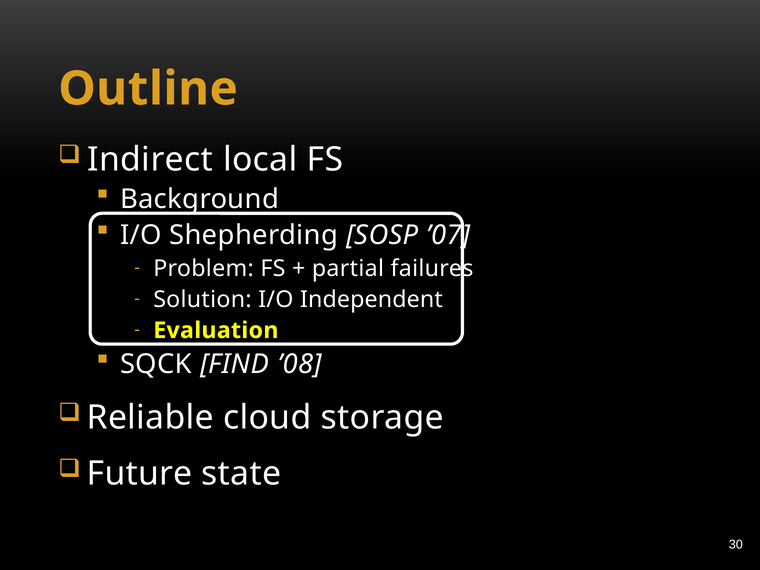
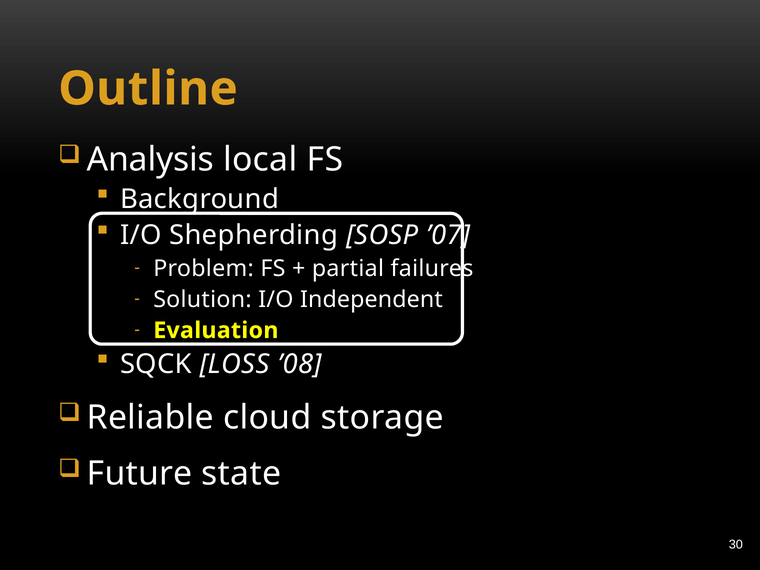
Indirect: Indirect -> Analysis (150, 159)
FIND: FIND -> LOSS (235, 364)
